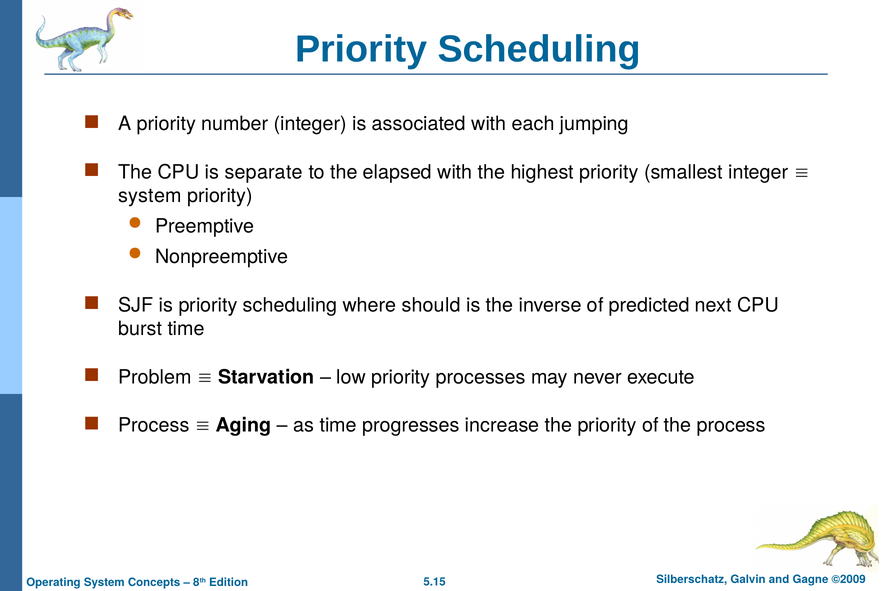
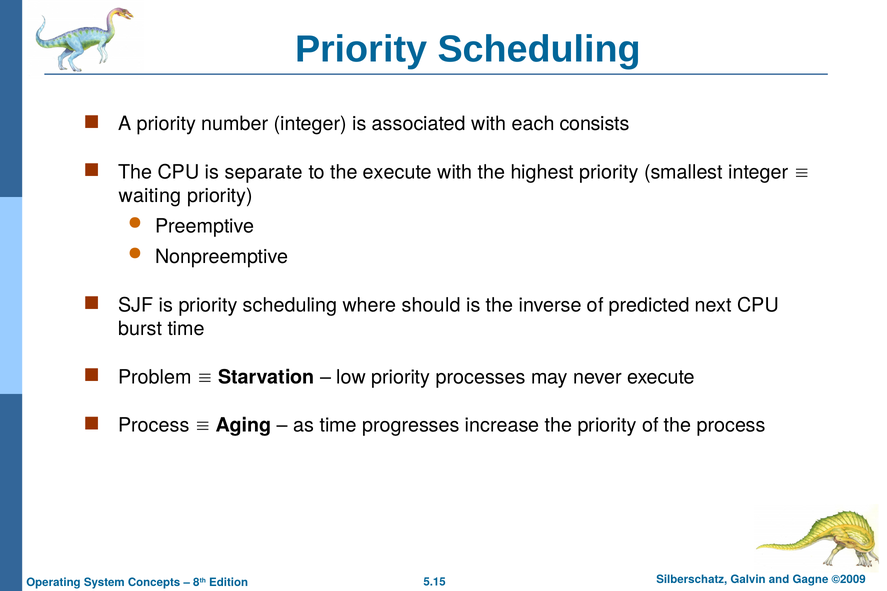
jumping: jumping -> consists (595, 124)
the elapsed: elapsed -> execute (397, 172)
system: system -> waiting (150, 196)
